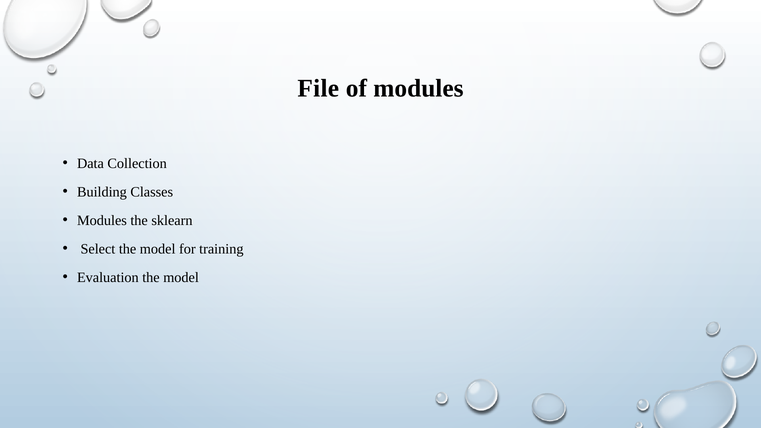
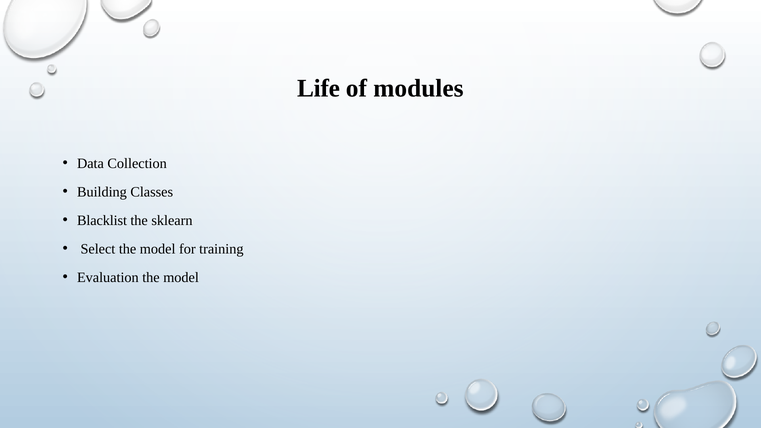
File: File -> Life (319, 88)
Modules: Modules -> Blacklist (102, 221)
